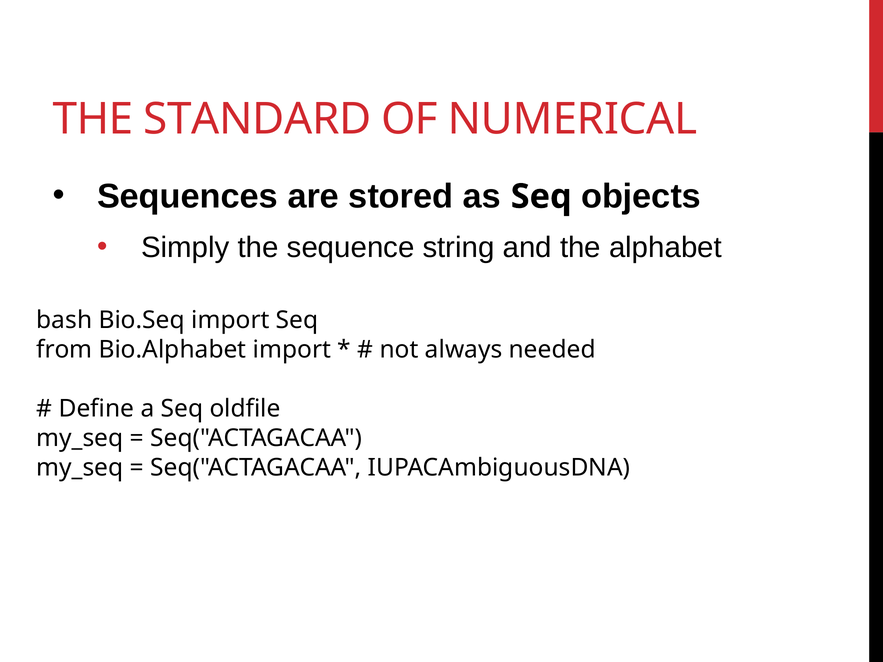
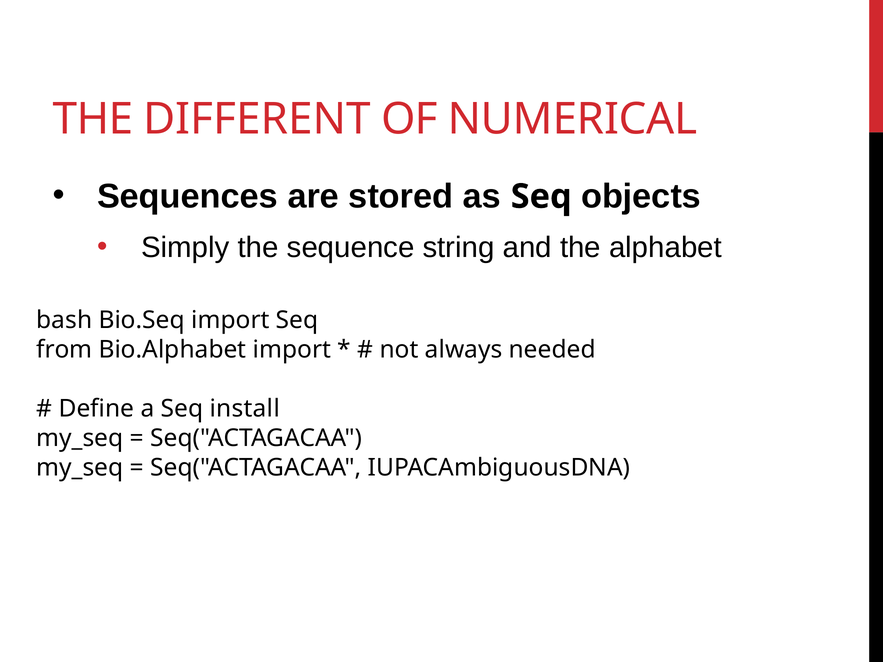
STANDARD: STANDARD -> DIFFERENT (257, 119)
oldfile: oldfile -> install (245, 409)
